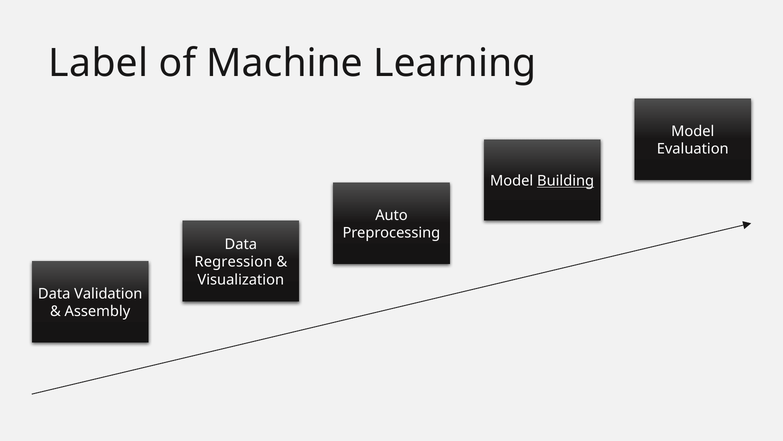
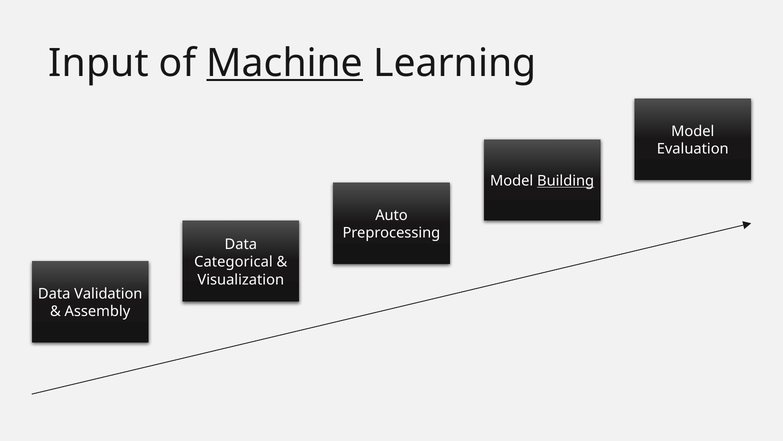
Label: Label -> Input (99, 63)
Machine underline: none -> present (285, 63)
Regression: Regression -> Categorical (233, 262)
